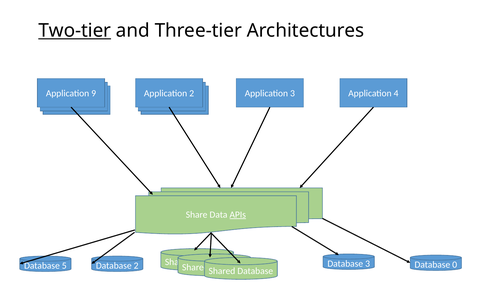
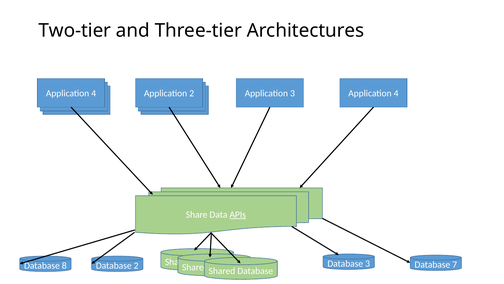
Two-tier underline: present -> none (75, 31)
9: 9 -> 4 (94, 93)
0: 0 -> 7 (455, 264)
5: 5 -> 8 (64, 265)
